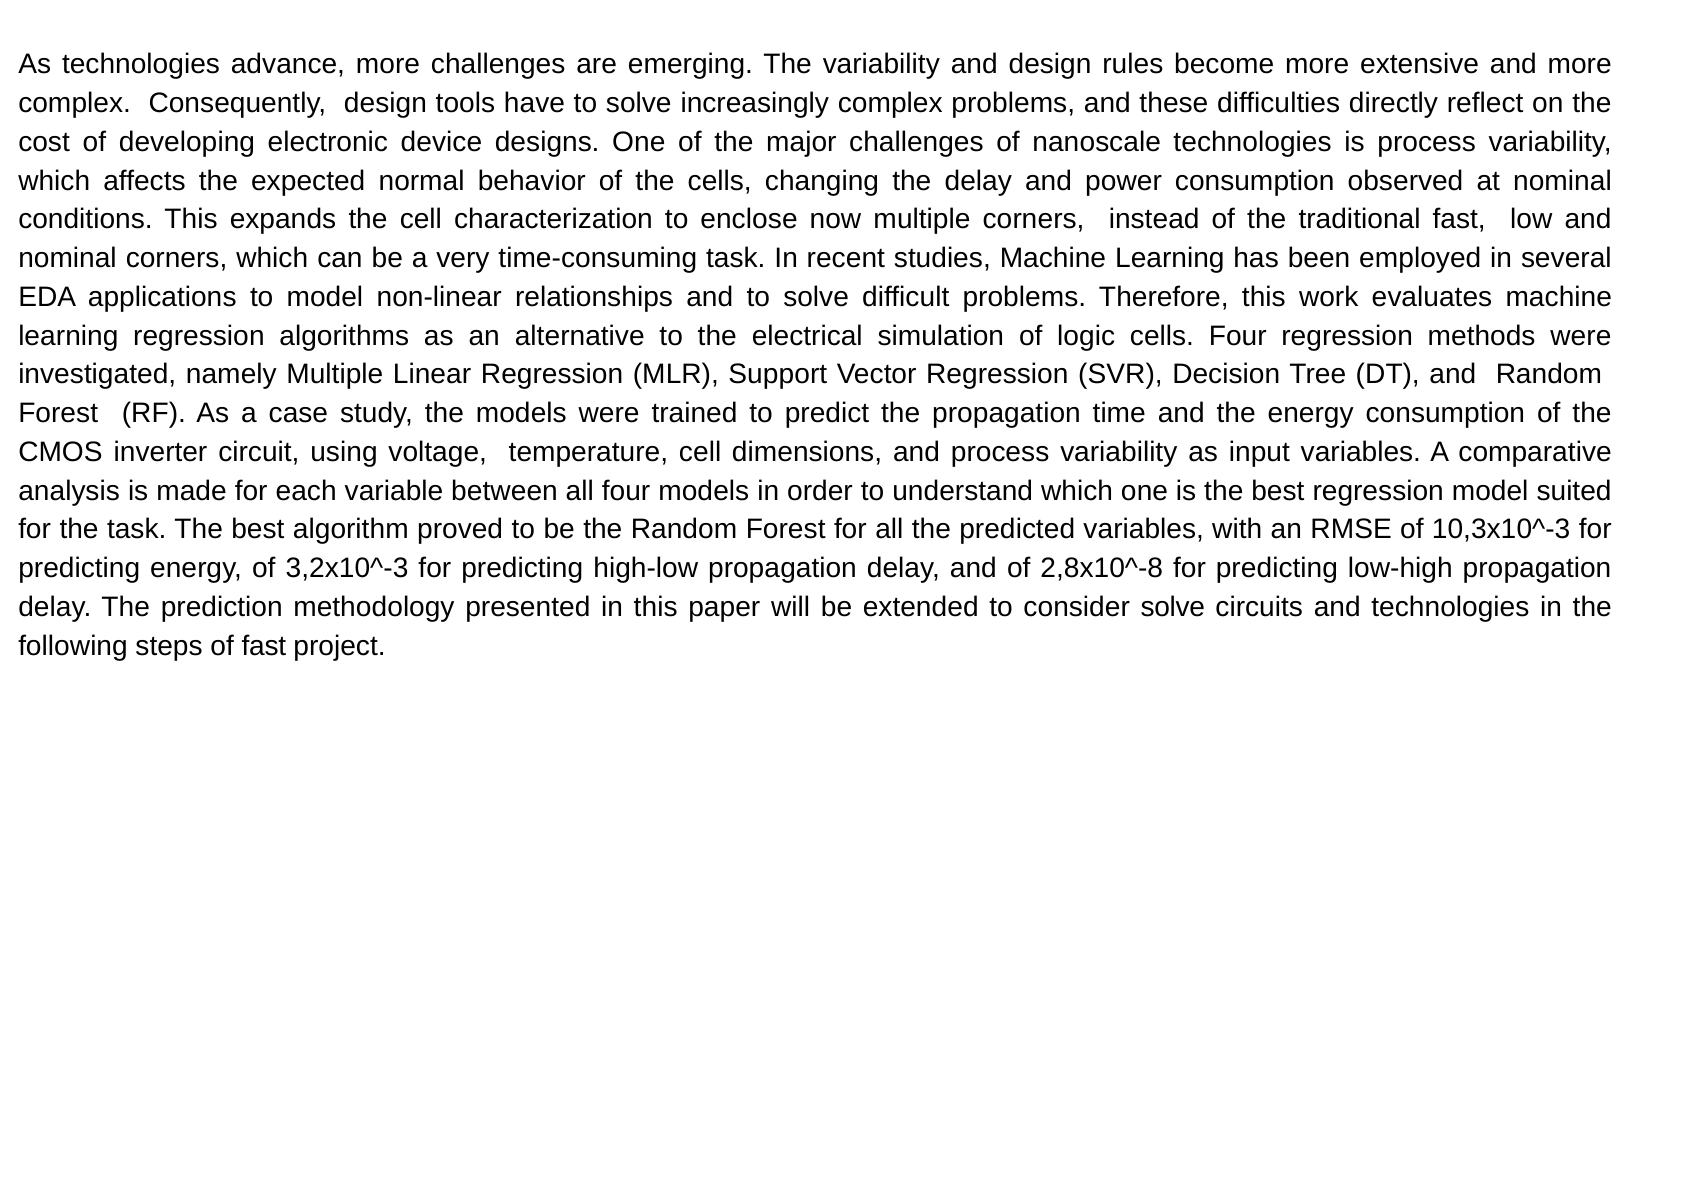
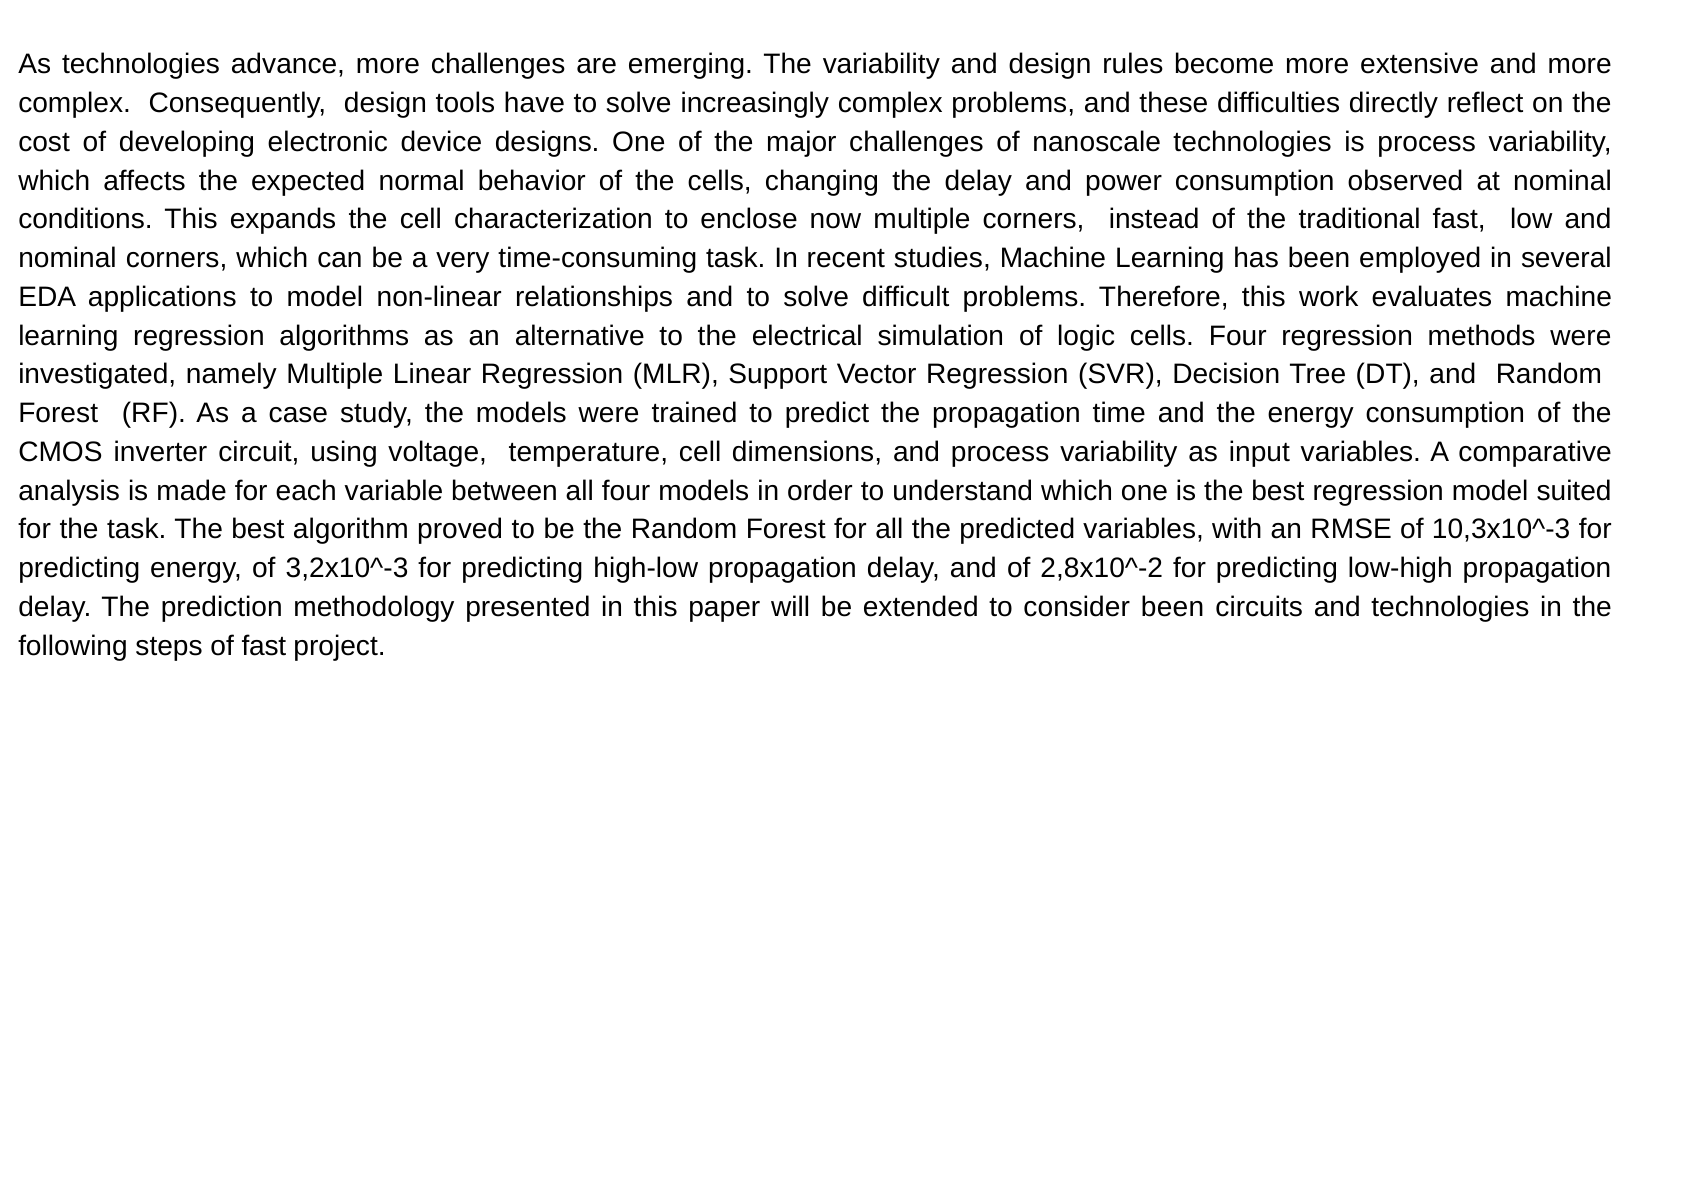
2,8x10^-8: 2,8x10^-8 -> 2,8x10^-2 (1102, 568)
consider solve: solve -> been (1173, 607)
